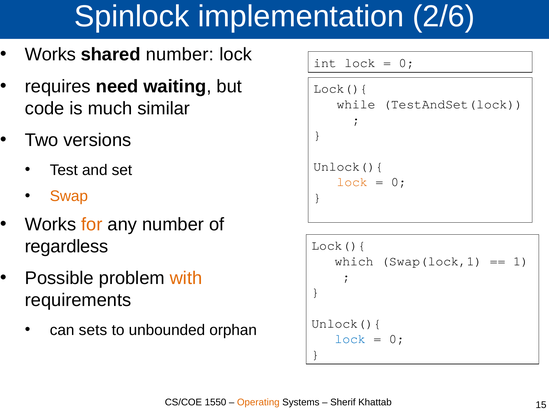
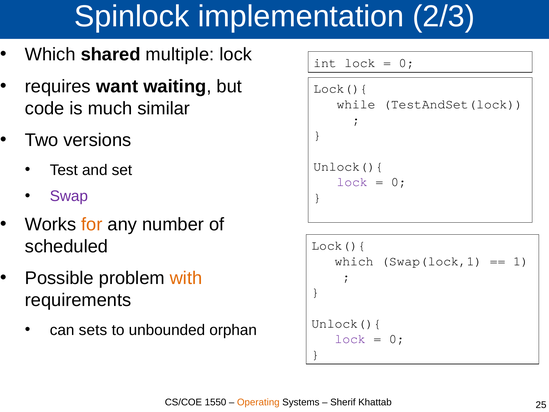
2/6: 2/6 -> 2/3 (444, 16)
Works: Works -> Which (50, 54)
shared number: number -> multiple (180, 54)
need: need -> want (117, 86)
lock colour: orange -> purple (352, 182)
Swap colour: orange -> purple (69, 196)
regardless: regardless -> scheduled (66, 246)
lock colour: blue -> purple (350, 339)
15: 15 -> 25 (541, 405)
